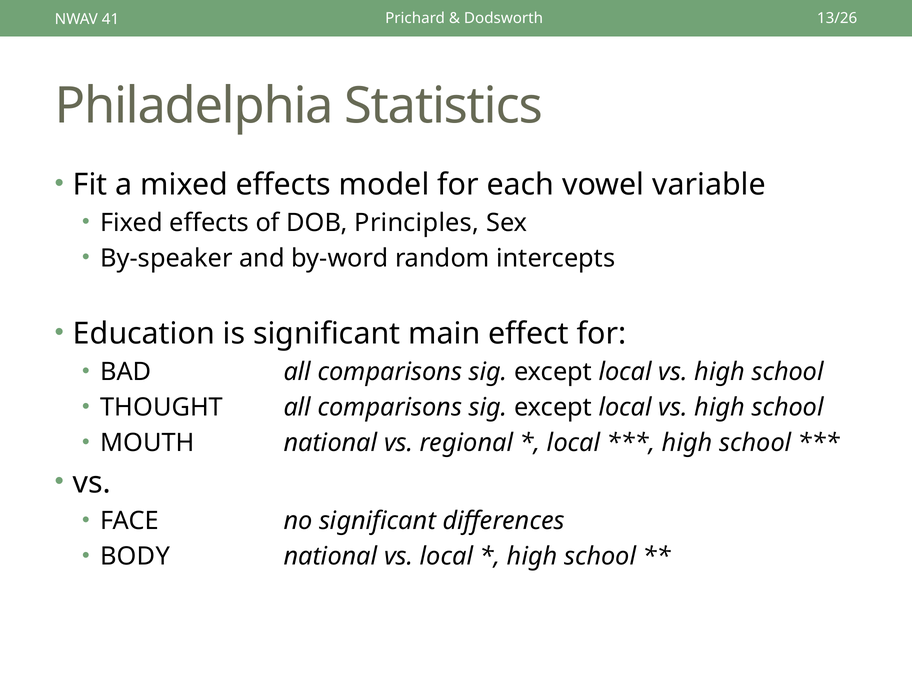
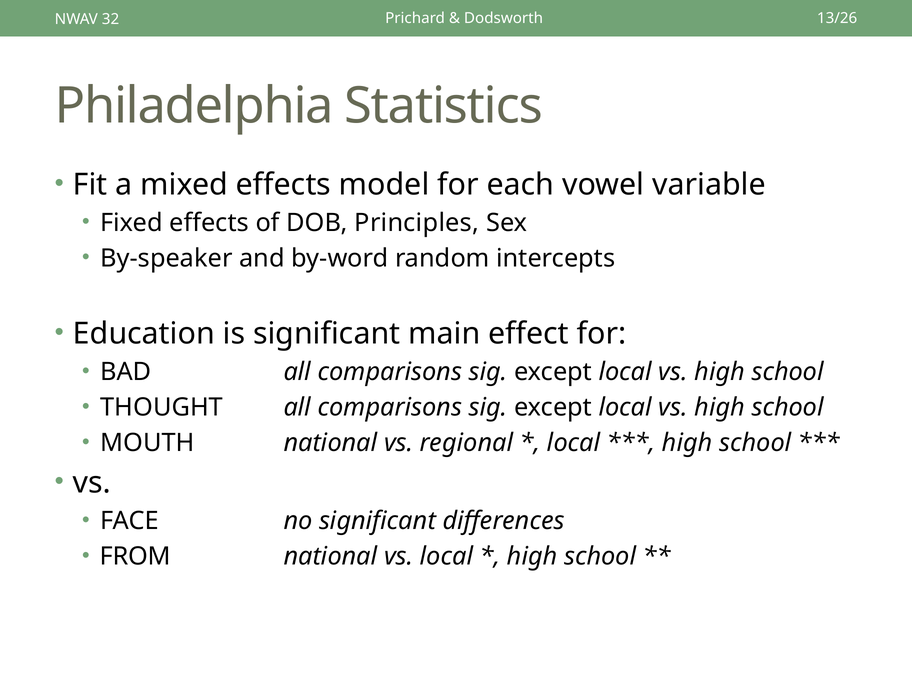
41: 41 -> 32 (111, 19)
BODY: BODY -> FROM (135, 556)
